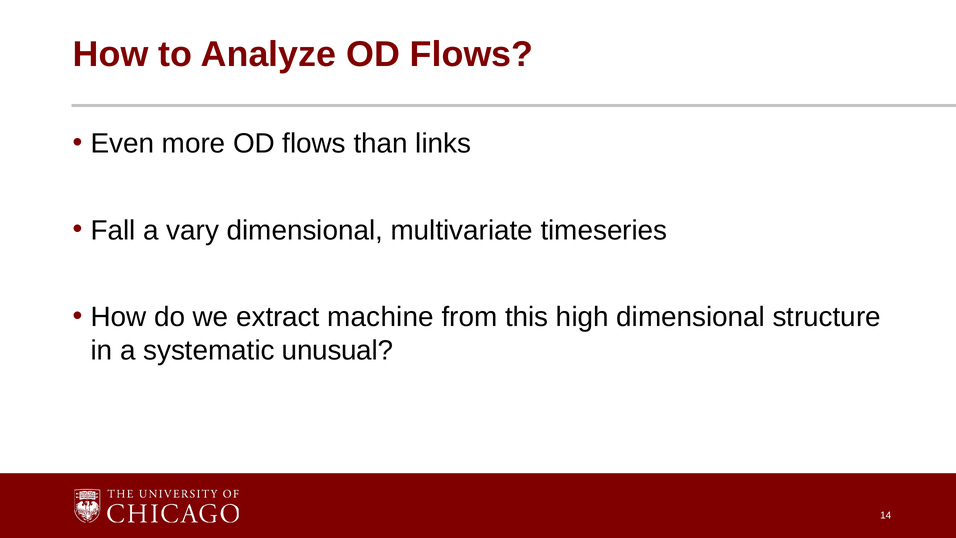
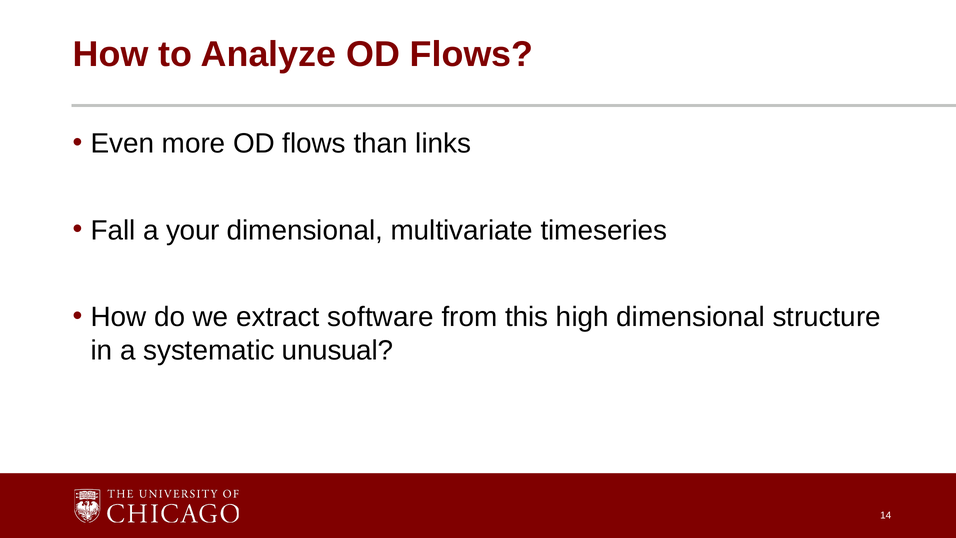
vary: vary -> your (193, 230)
machine: machine -> software (381, 317)
